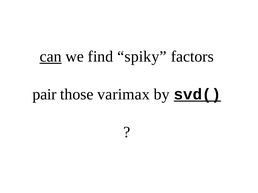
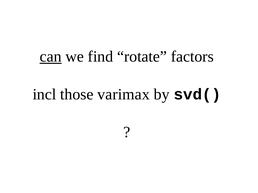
spiky: spiky -> rotate (142, 57)
pair: pair -> incl (44, 95)
svd( underline: present -> none (197, 95)
